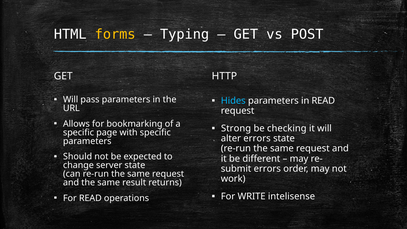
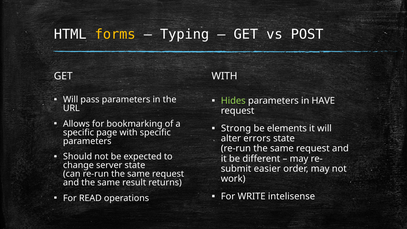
HTTP: HTTP -> WITH (224, 76)
Hides colour: light blue -> light green (233, 101)
in READ: READ -> HAVE (323, 101)
checking: checking -> elements (287, 128)
errors: errors -> easier (267, 169)
